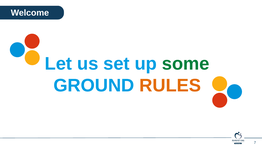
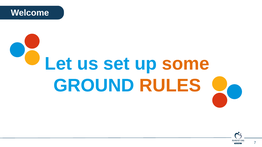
some colour: green -> orange (186, 64)
